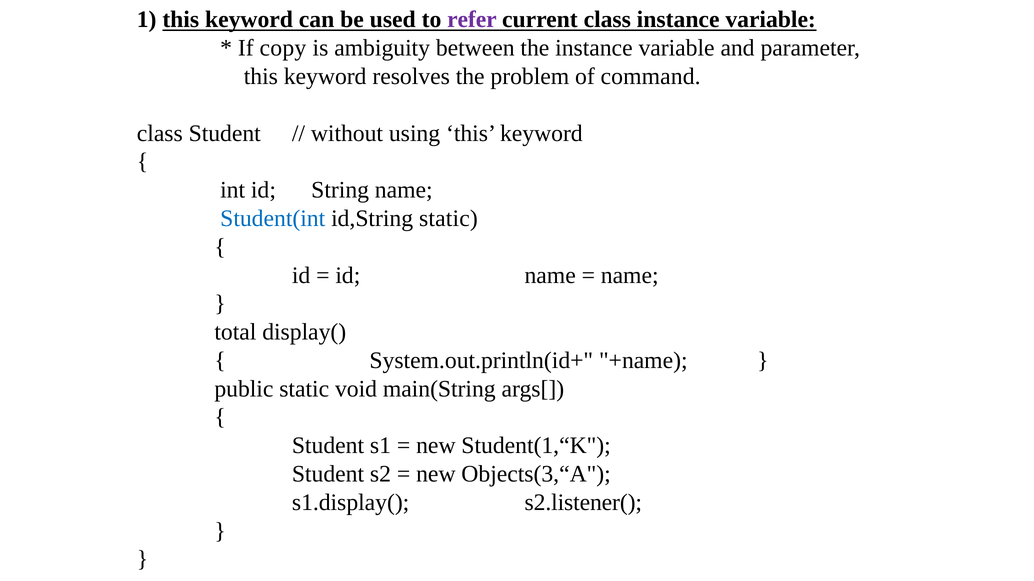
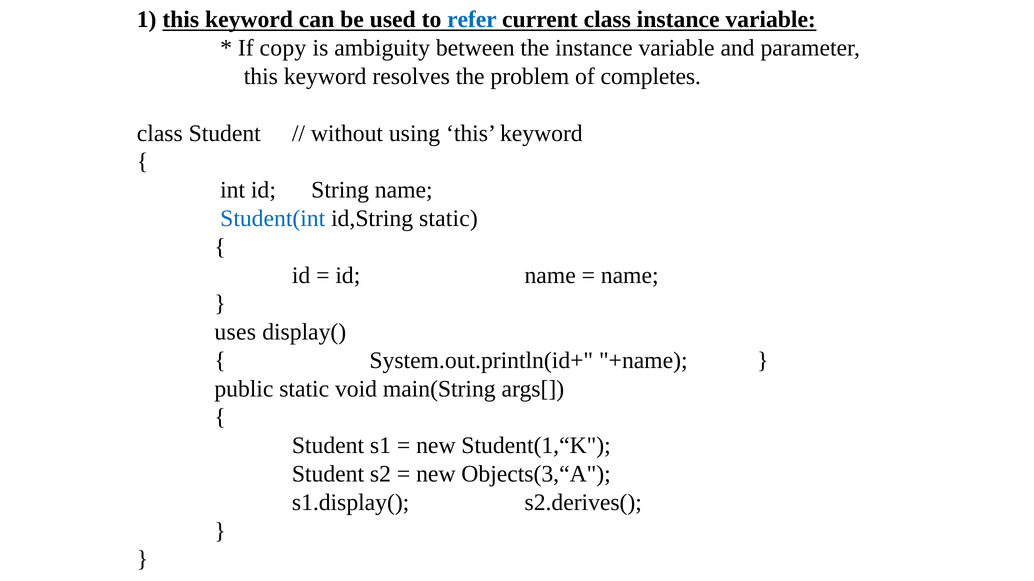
refer colour: purple -> blue (472, 20)
command: command -> completes (651, 77)
total: total -> uses (235, 332)
s2.listener(: s2.listener( -> s2.derives( (583, 503)
